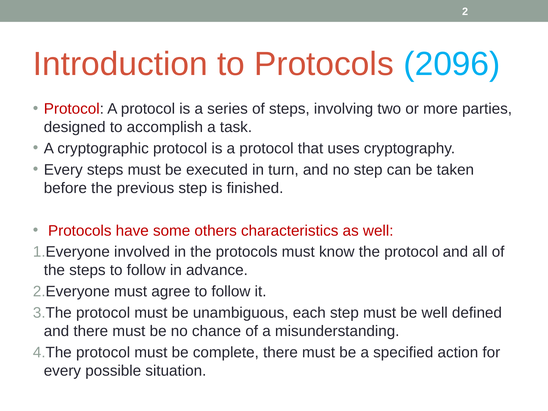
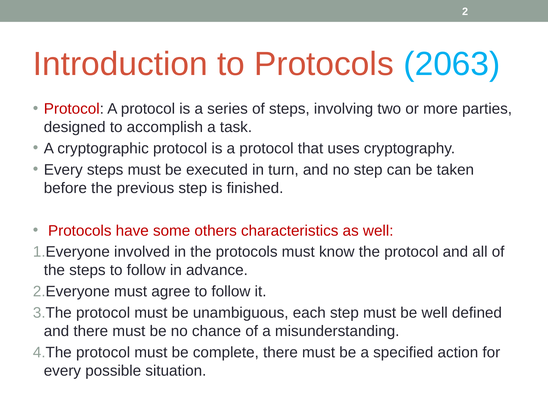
2096: 2096 -> 2063 (452, 64)
